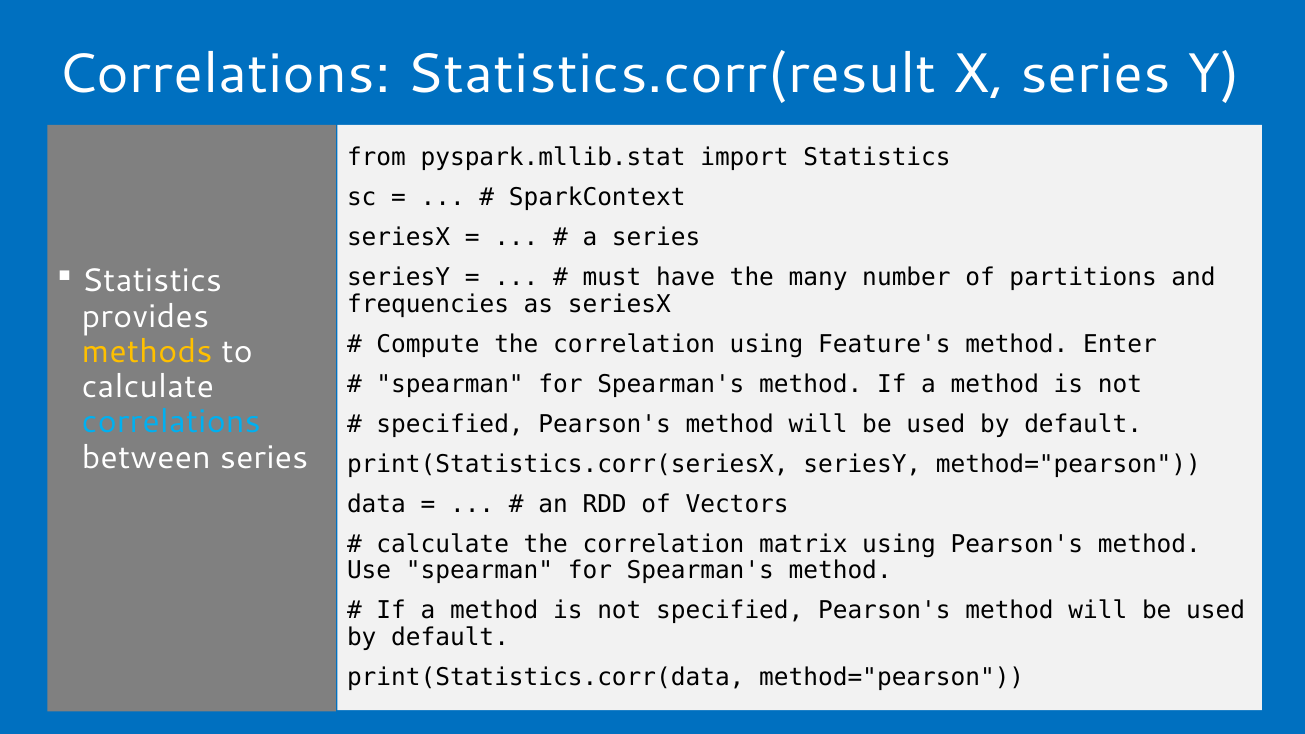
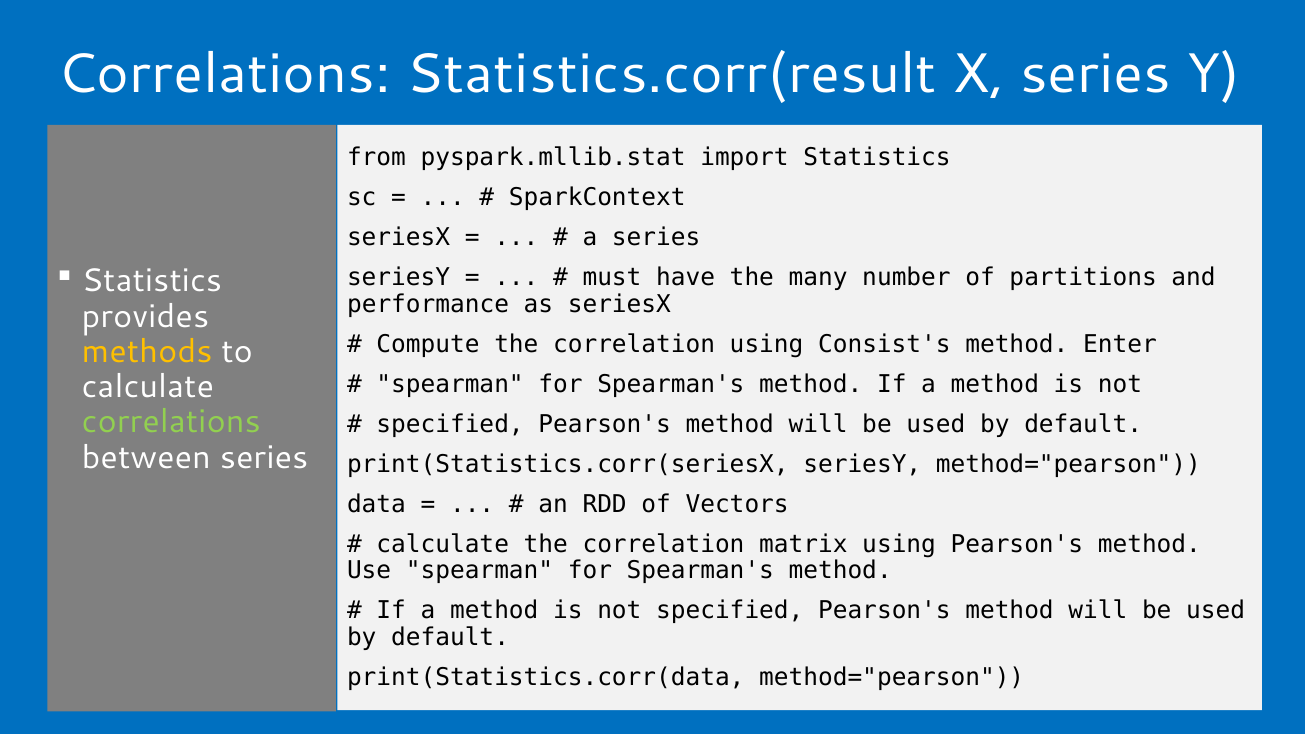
frequencies: frequencies -> performance (428, 304)
Feature's: Feature's -> Consist's (884, 344)
correlations colour: light blue -> light green (171, 422)
